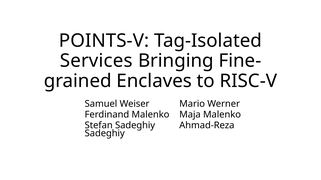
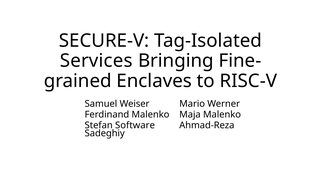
POINTS-V: POINTS-V -> SECURE-V (104, 41)
Stefan Sadeghiy: Sadeghiy -> Software (135, 126)
